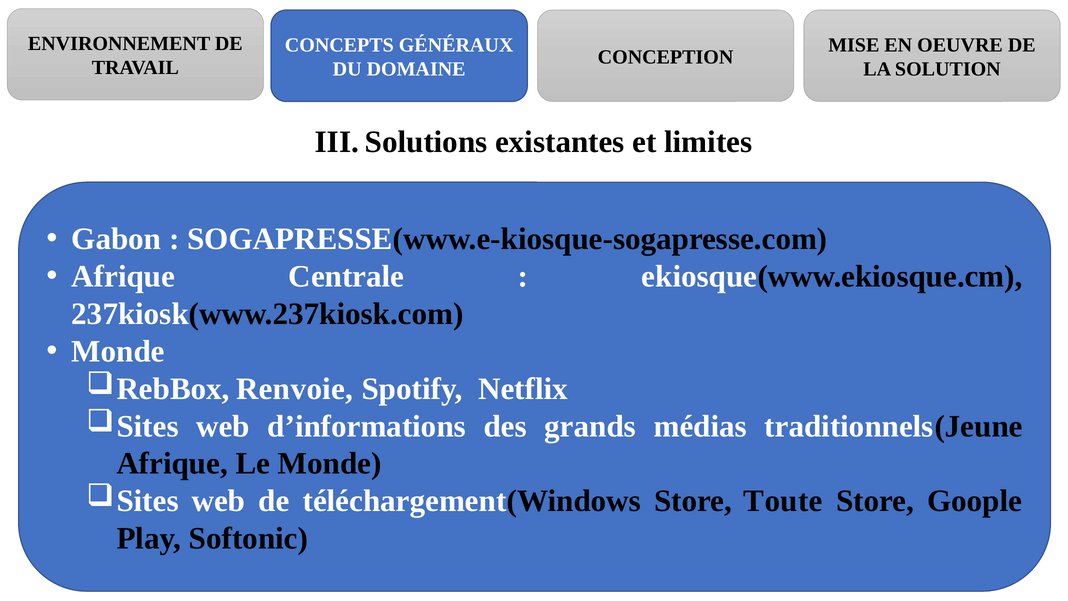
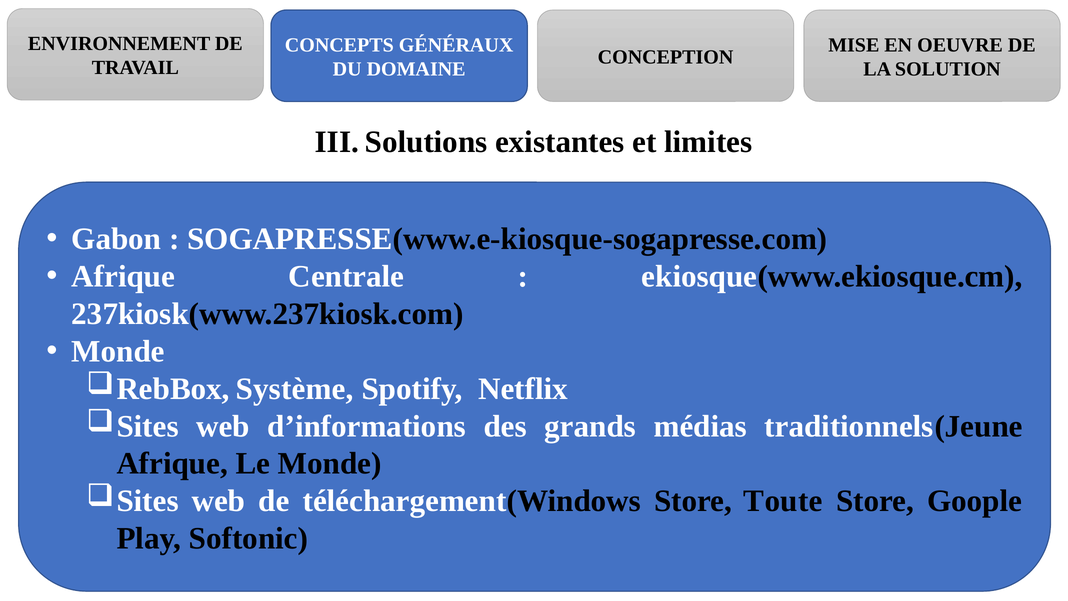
Renvoie: Renvoie -> Système (295, 389)
